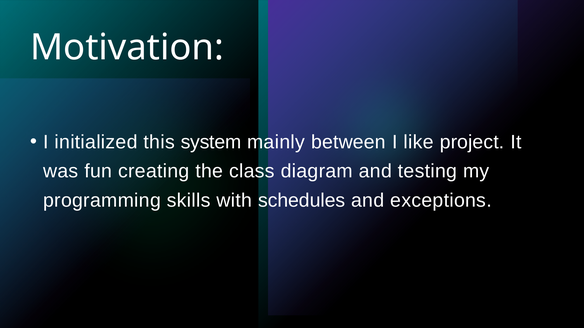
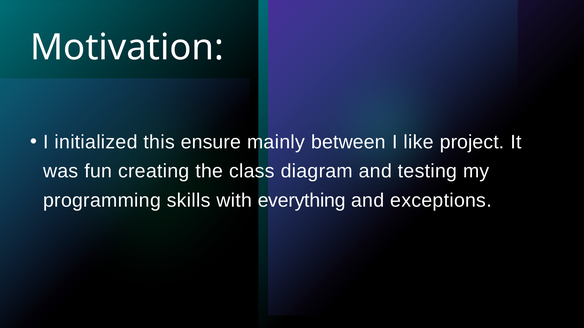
system: system -> ensure (211, 142)
schedules: schedules -> everything (302, 201)
